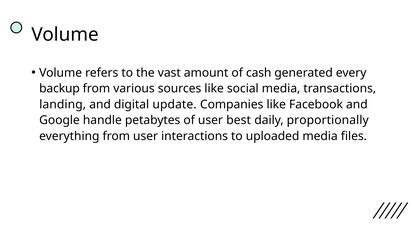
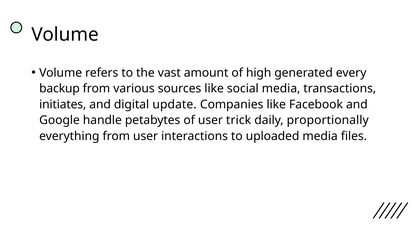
cash: cash -> high (259, 73)
landing: landing -> initiates (63, 105)
best: best -> trick (239, 120)
